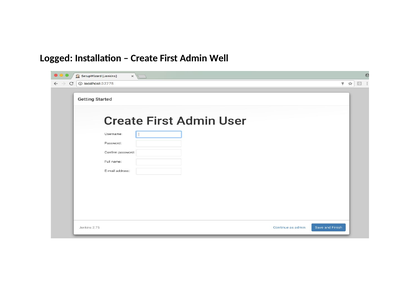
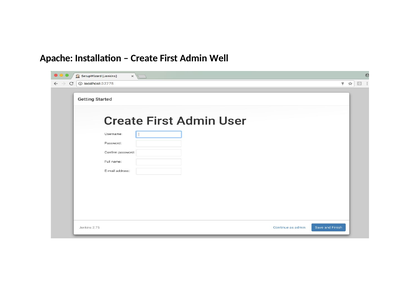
Logged: Logged -> Apache (56, 58)
